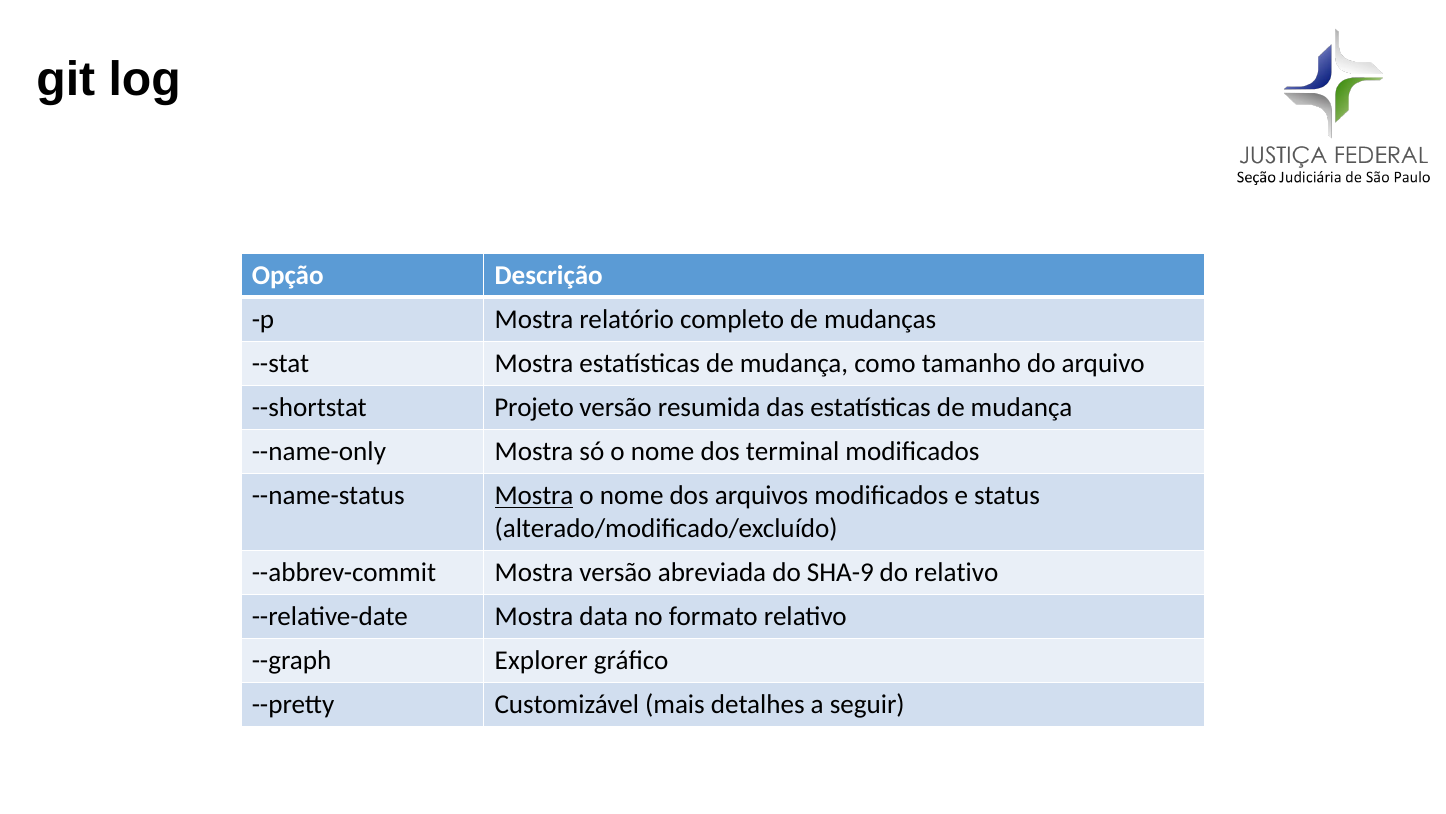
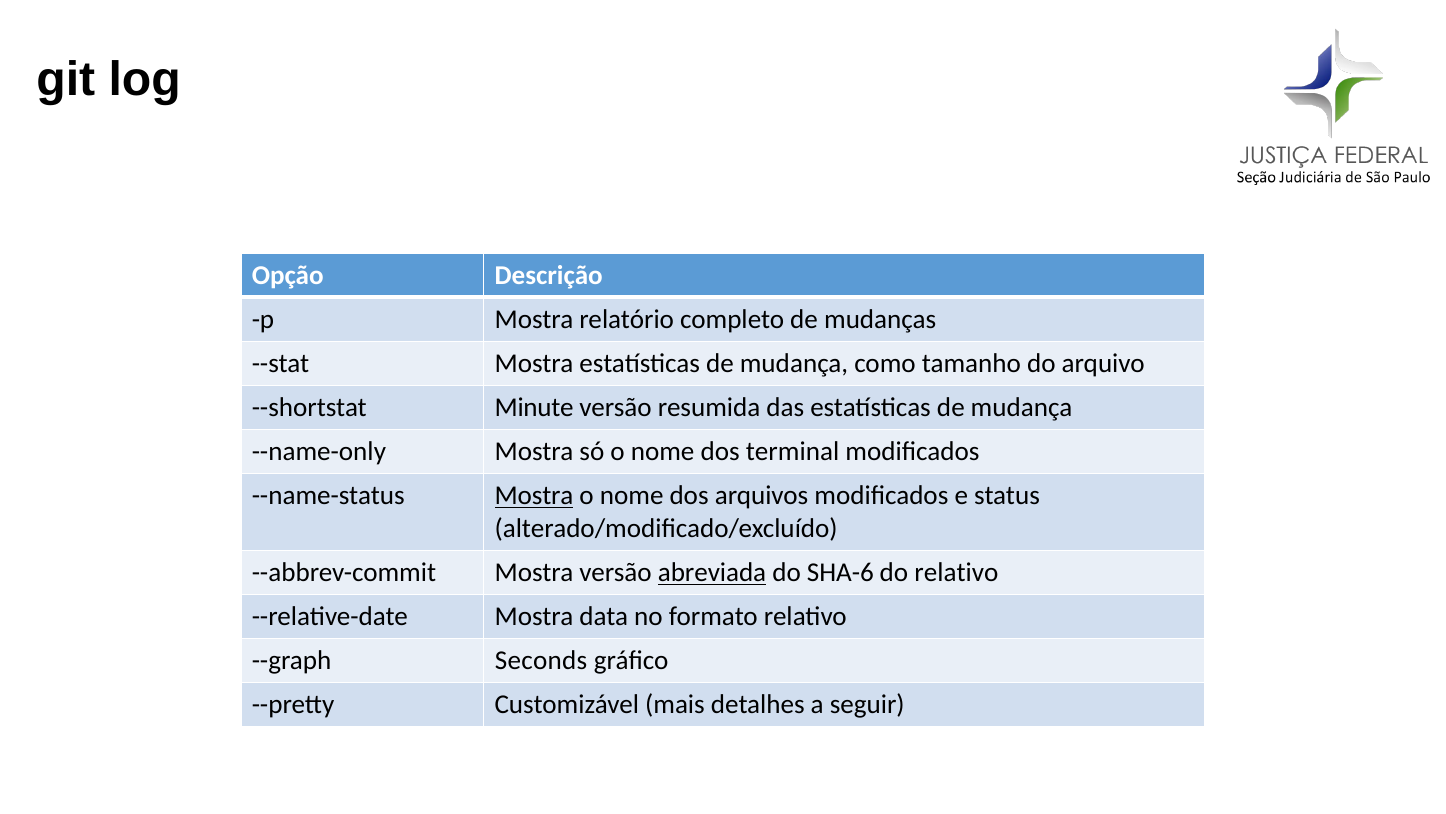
Projeto: Projeto -> Minute (534, 407)
abreviada underline: none -> present (712, 572)
SHA-9: SHA-9 -> SHA-6 (840, 572)
Explorer: Explorer -> Seconds (541, 660)
